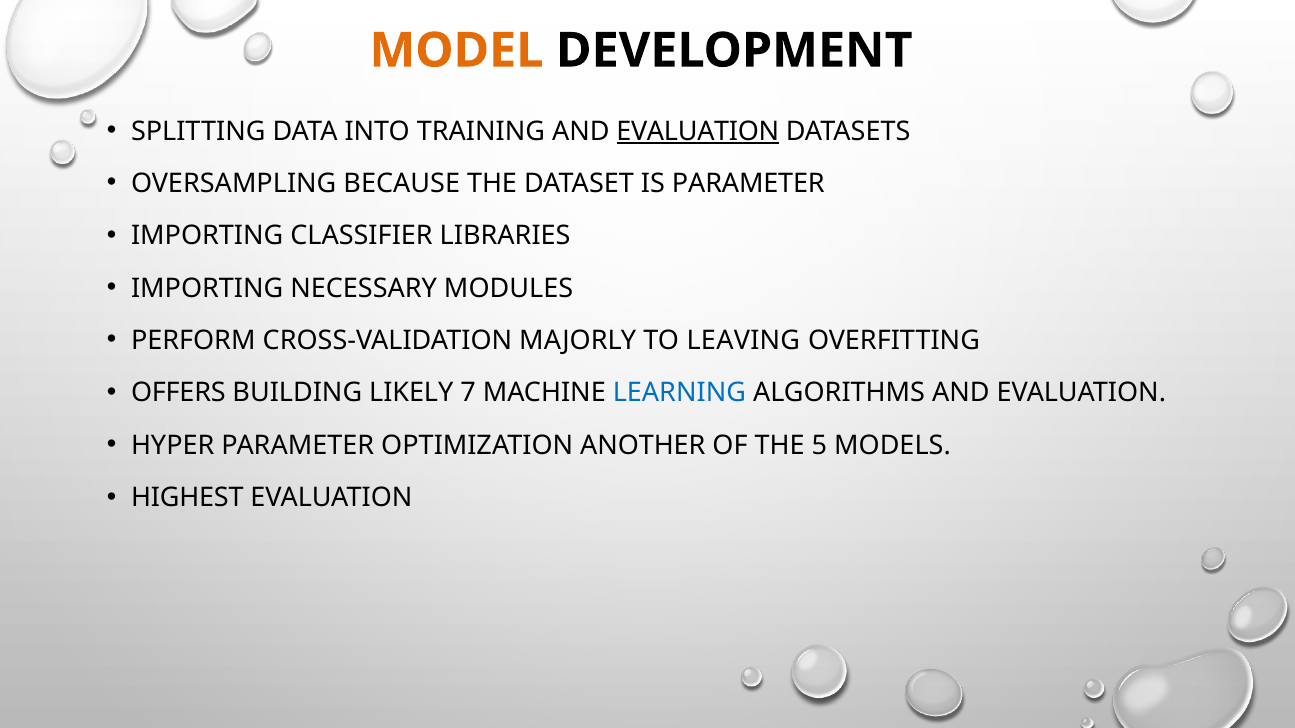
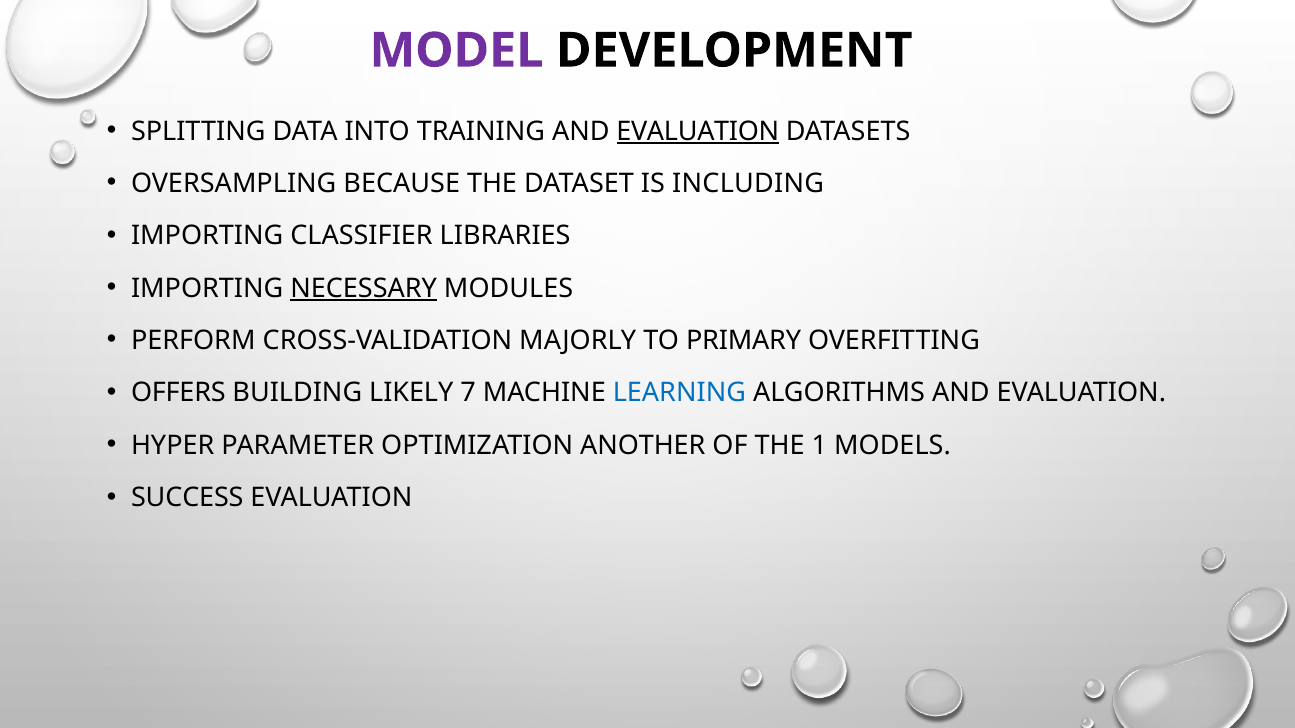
MODEL colour: orange -> purple (456, 51)
IS PARAMETER: PARAMETER -> INCLUDING (748, 184)
NECESSARY underline: none -> present (364, 288)
LEAVING: LEAVING -> PRIMARY (744, 341)
5: 5 -> 1 (819, 446)
HIGHEST: HIGHEST -> SUCCESS (187, 498)
